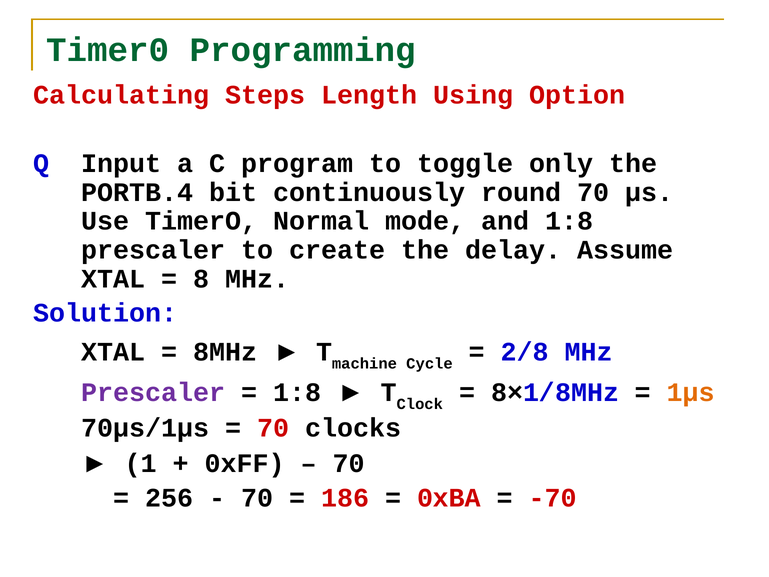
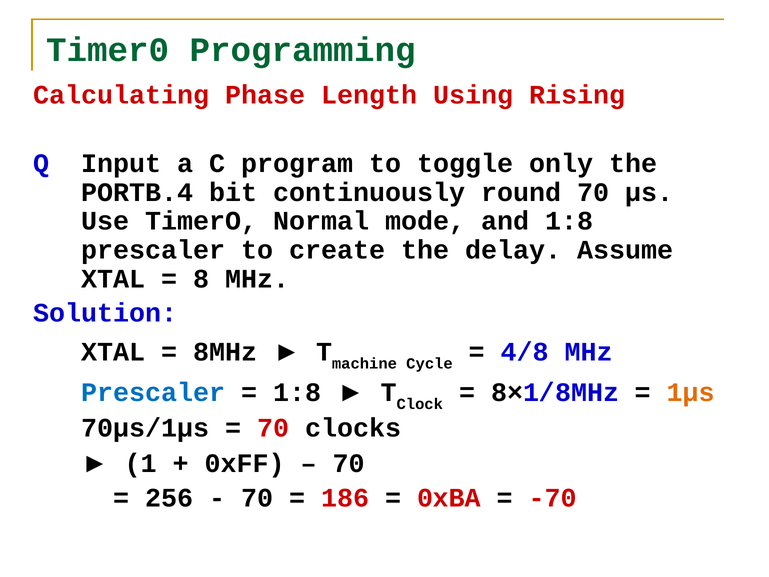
Steps: Steps -> Phase (265, 95)
Option: Option -> Rising (577, 95)
2/8: 2/8 -> 4/8 (525, 352)
Prescaler colour: purple -> blue (153, 392)
